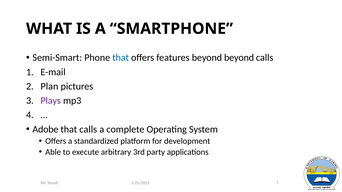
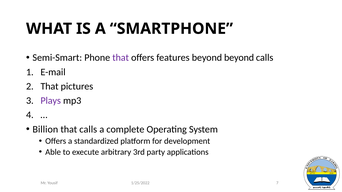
that colour: blue -> purple (121, 58)
Plan: Plan -> That (50, 87)
Adobe: Adobe -> Billion (45, 130)
